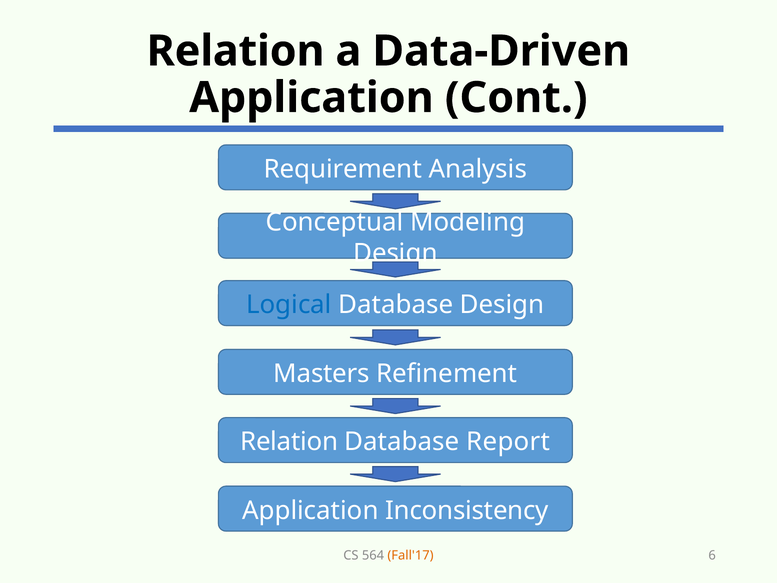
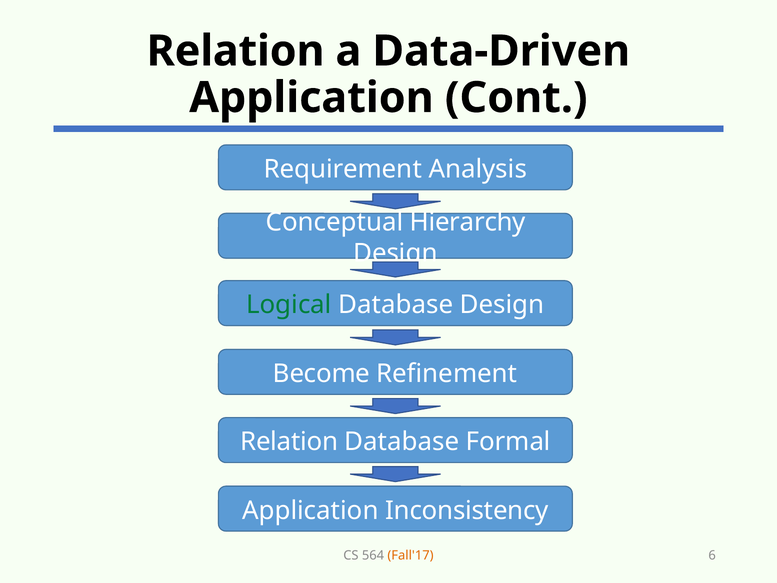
Modeling: Modeling -> Hierarchy (468, 222)
Logical colour: blue -> green (289, 305)
Masters: Masters -> Become (322, 374)
Report: Report -> Formal (508, 442)
